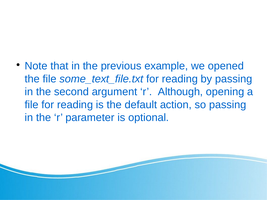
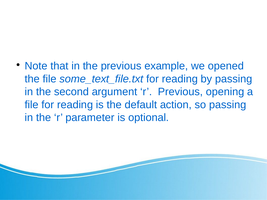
r Although: Although -> Previous (180, 92)
